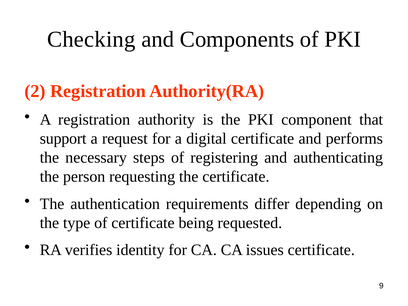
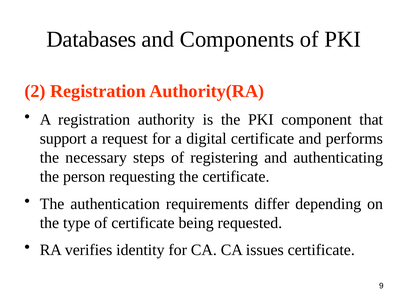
Checking: Checking -> Databases (91, 39)
